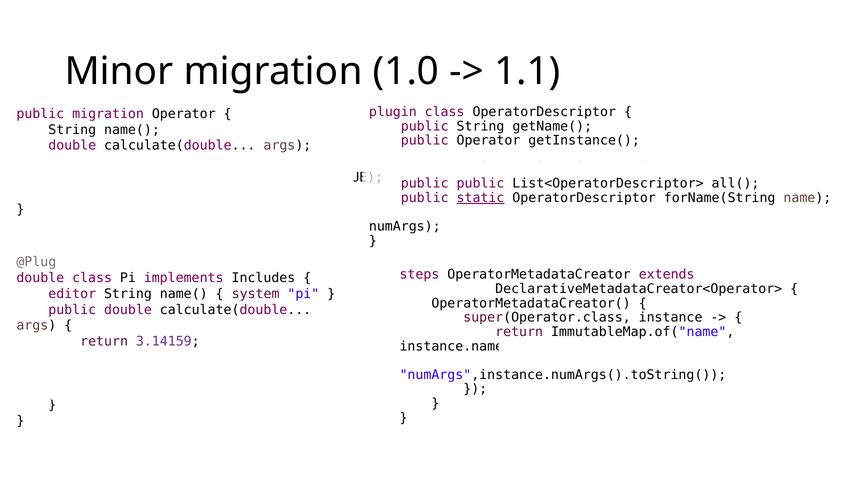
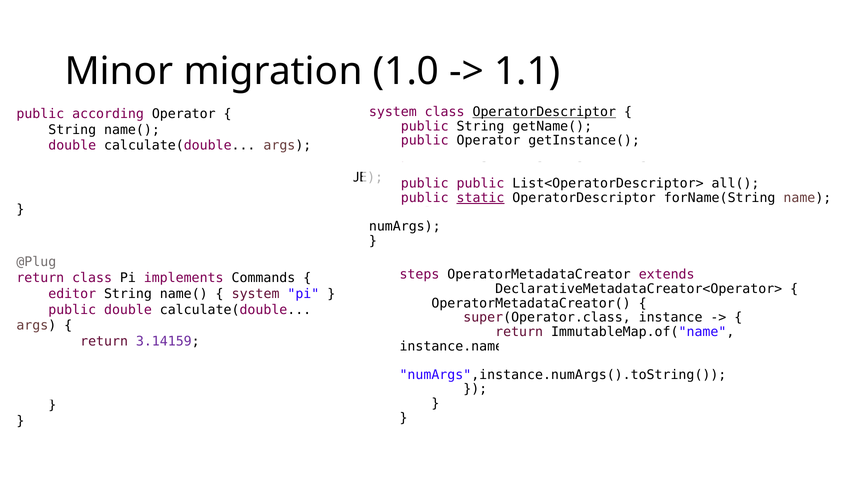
plugin: plugin -> system (393, 112)
OperatorDescriptor underline: none -> present (544, 112)
public migration: migration -> according (108, 114)
double: double -> return (40, 278)
Includes: Includes -> Commands (263, 278)
